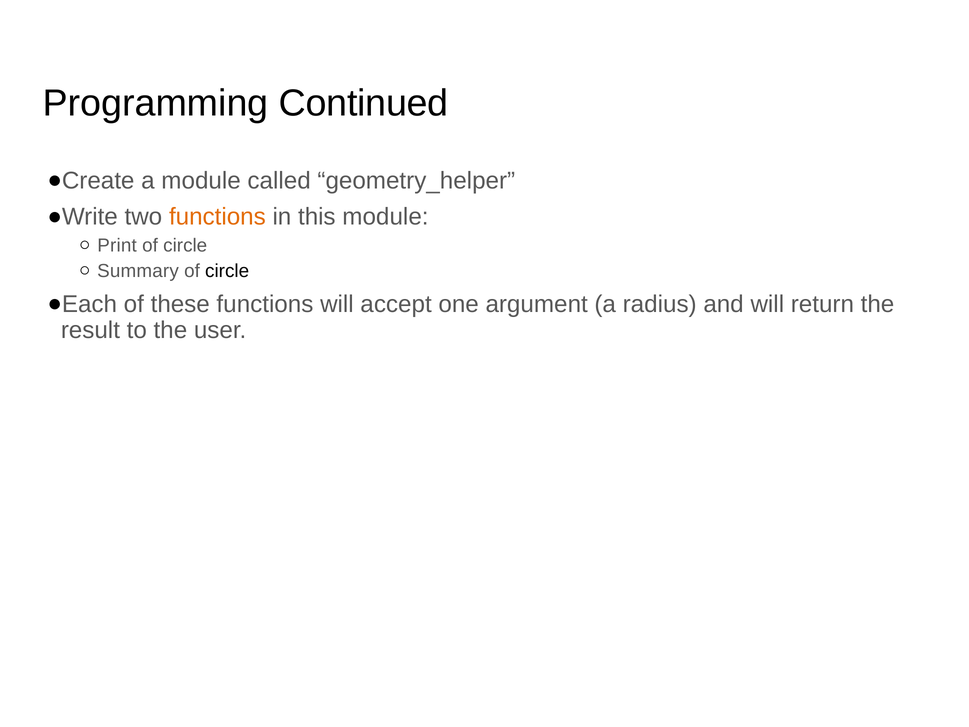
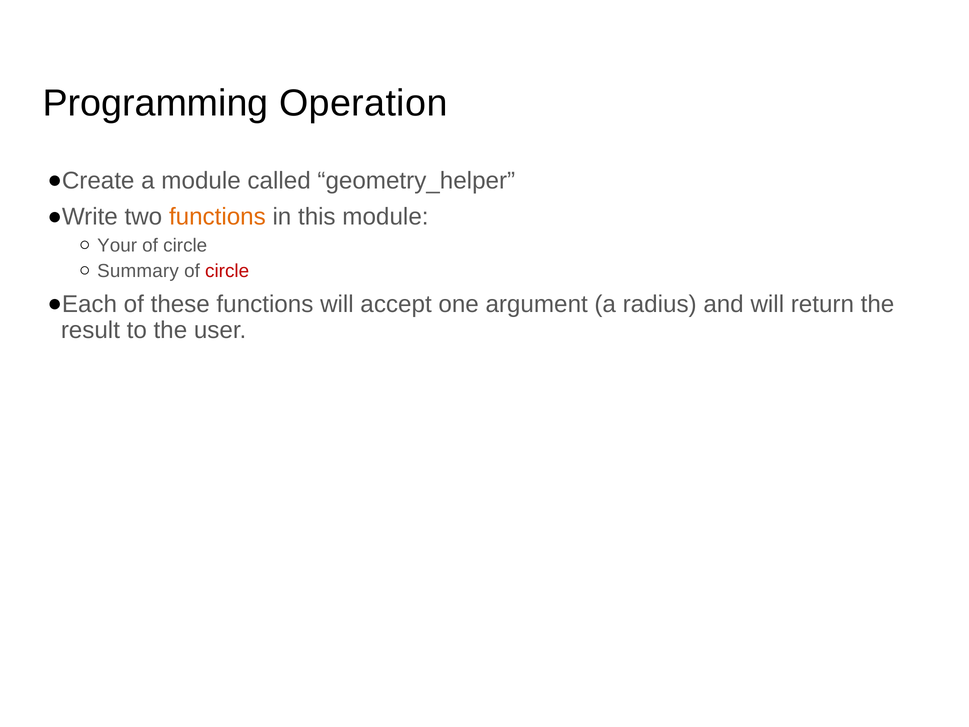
Continued: Continued -> Operation (363, 103)
Print: Print -> Your (117, 245)
circle colour: black -> red (227, 271)
